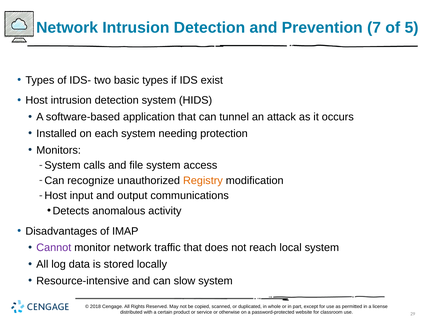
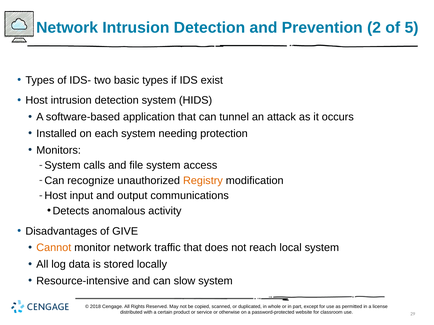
7: 7 -> 2 (374, 28)
IMAP: IMAP -> GIVE (125, 231)
Cannot colour: purple -> orange (54, 248)
